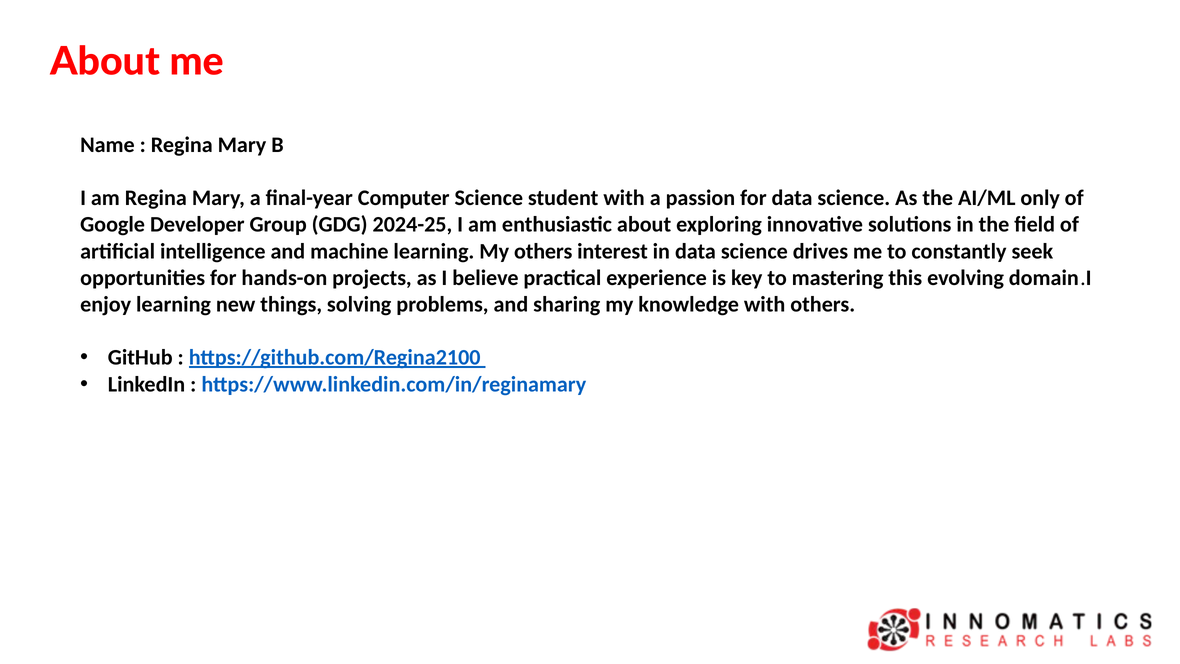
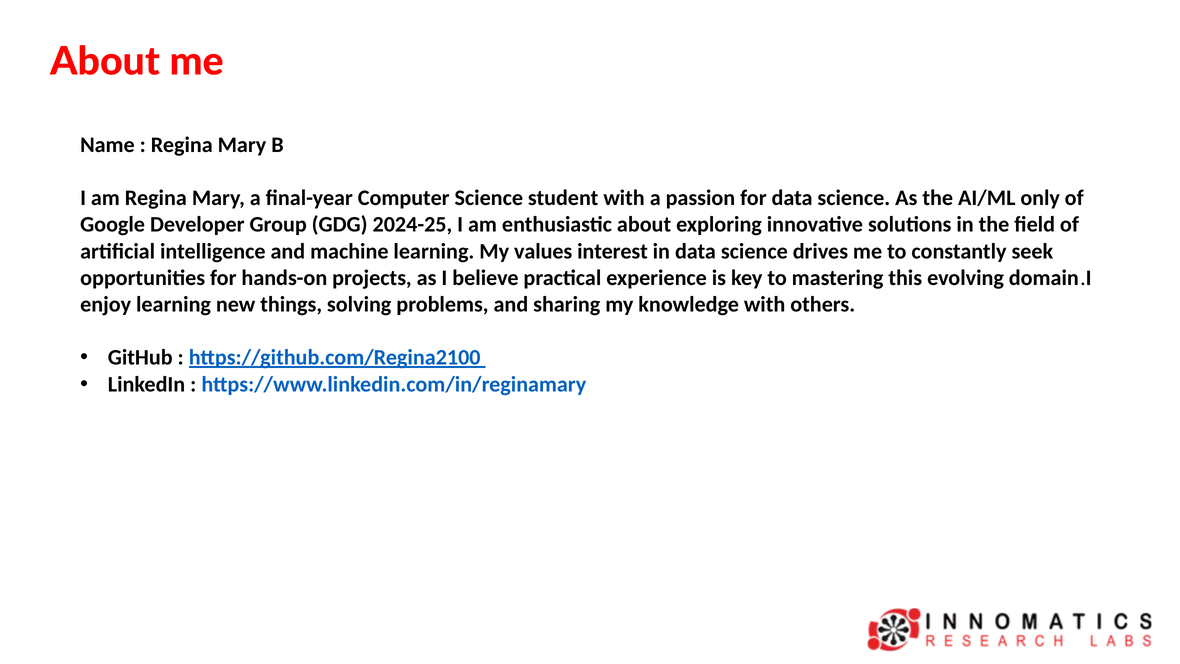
My others: others -> values (543, 251)
